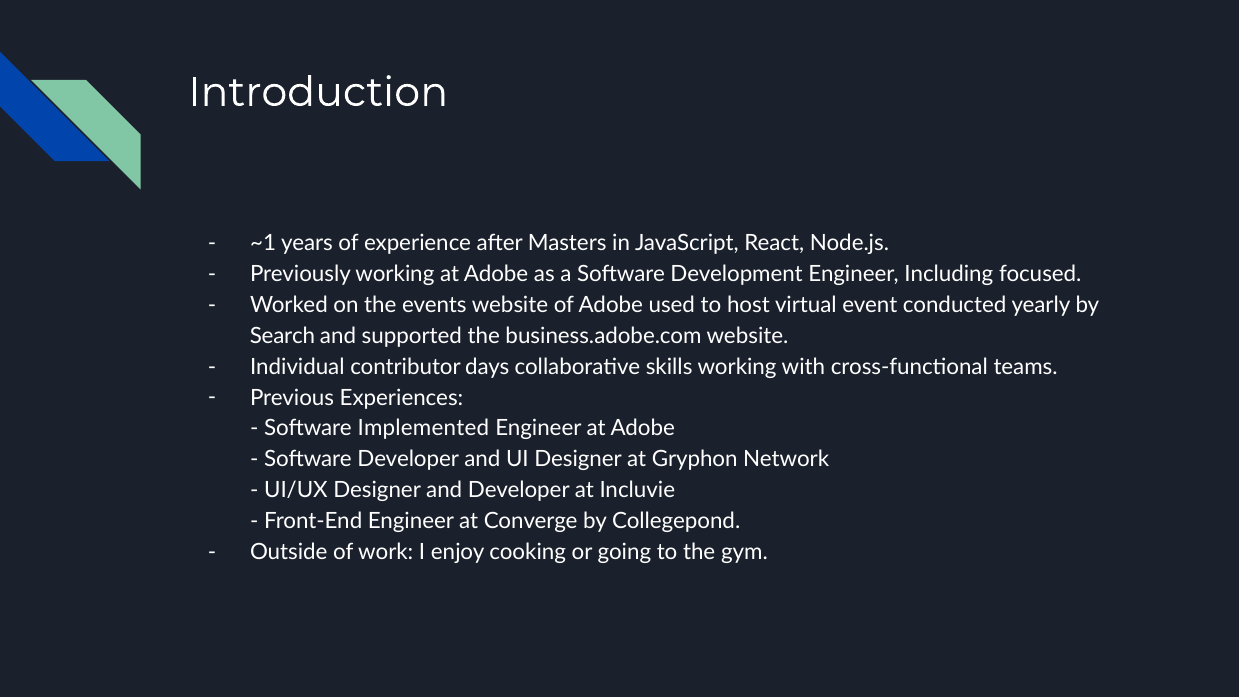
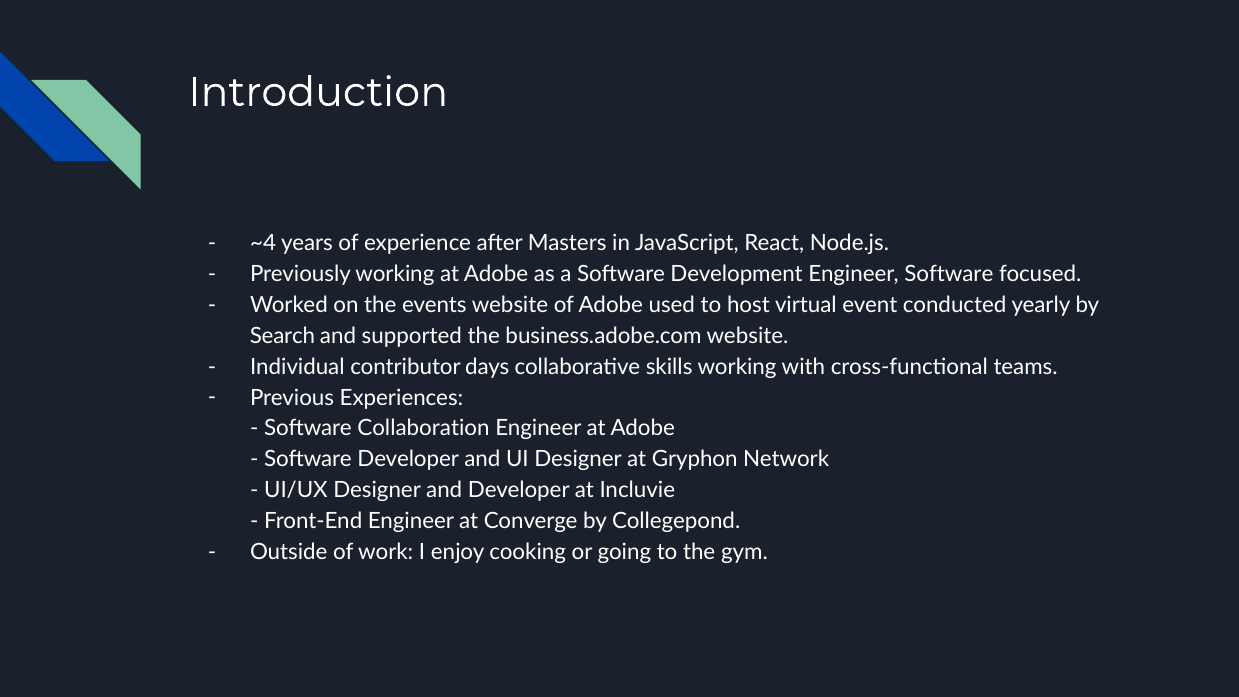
~1: ~1 -> ~4 (263, 243)
Engineer Including: Including -> Software (949, 274)
Implemented: Implemented -> Collaboration (423, 428)
